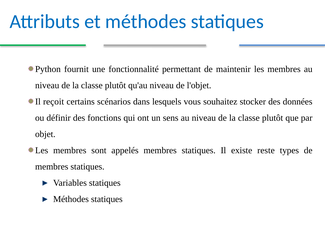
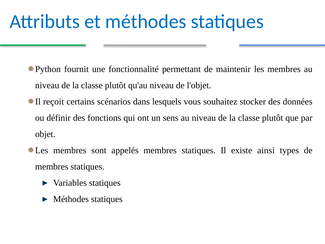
reste: reste -> ainsi (266, 150)
